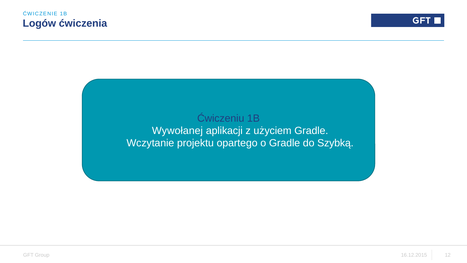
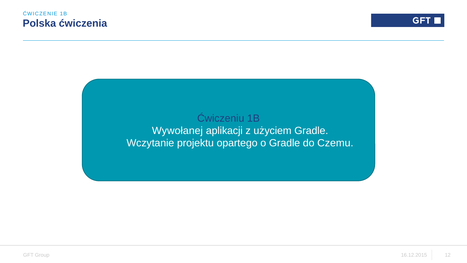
Logów: Logów -> Polska (39, 23)
Szybką: Szybką -> Czemu (335, 143)
